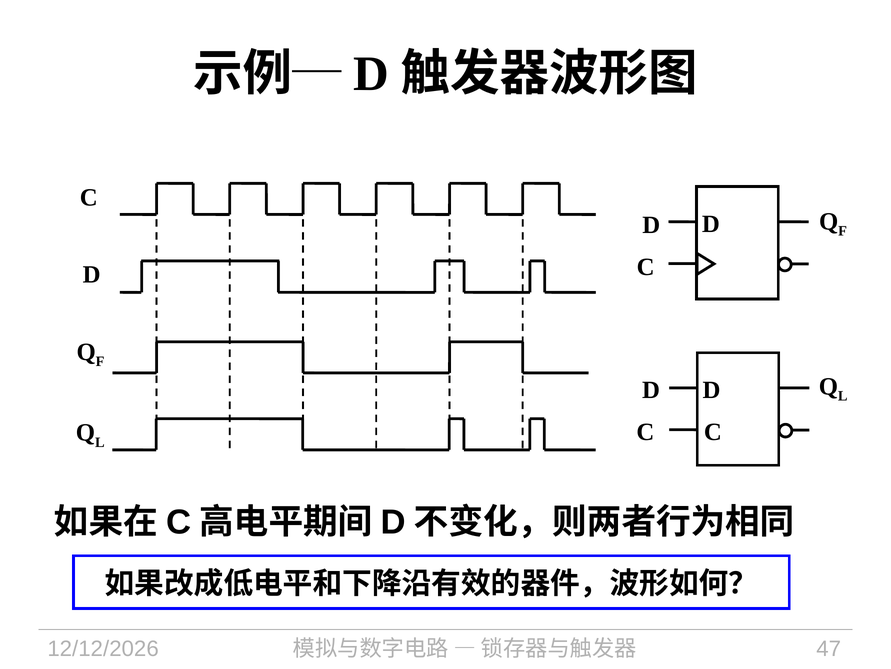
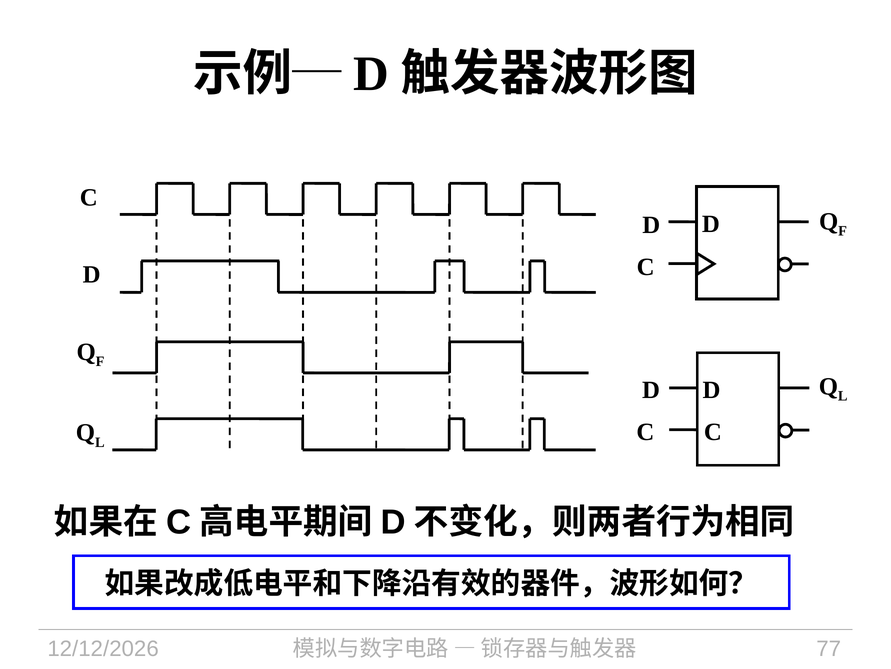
47: 47 -> 77 (829, 648)
